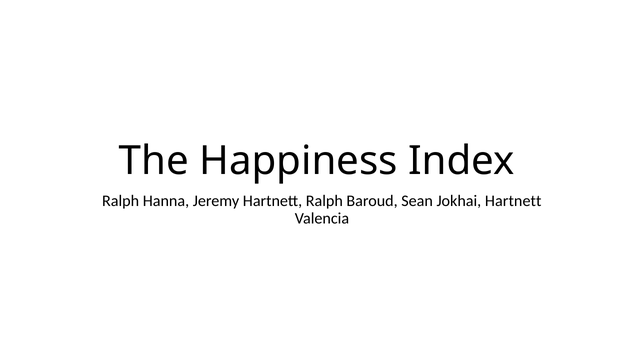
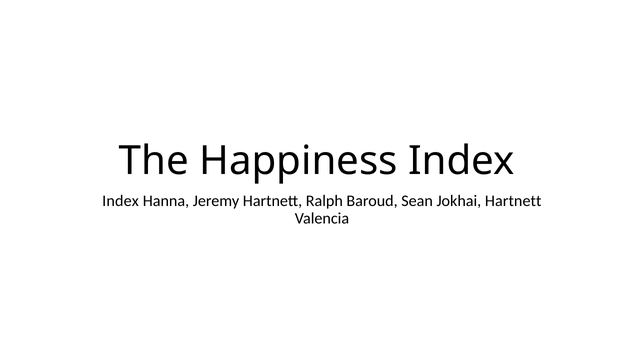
Ralph: Ralph -> Index (121, 201)
